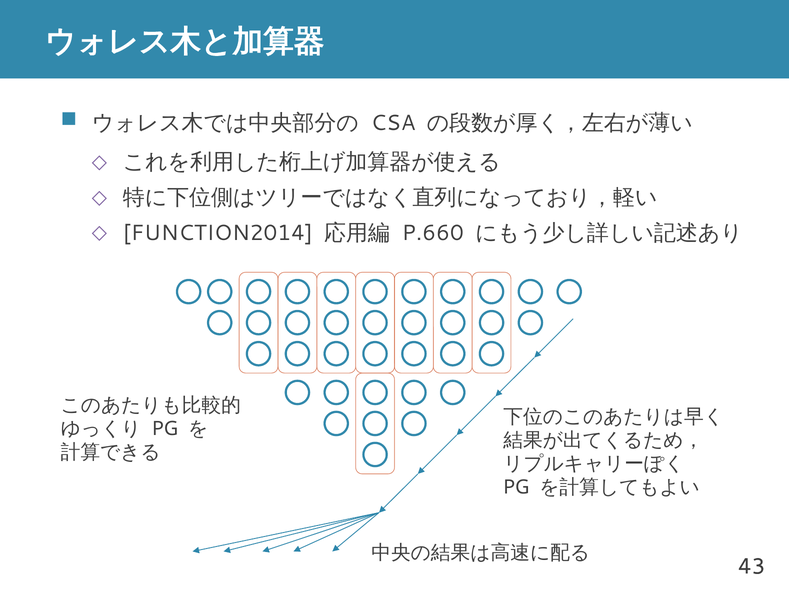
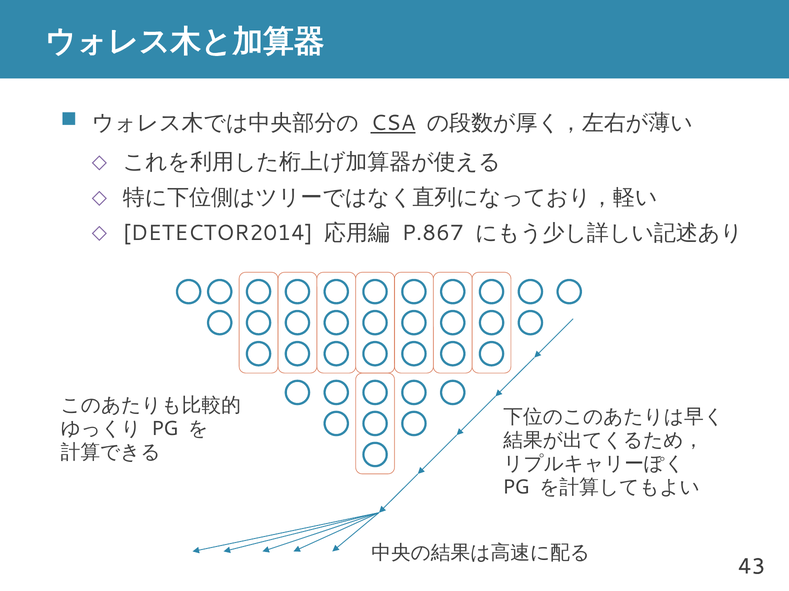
CSA underline: none -> present (393, 123)
FUNCTION2014: FUNCTION2014 -> DETECTOR2014 (218, 233)
P.660: P.660 -> P.867 (433, 233)
